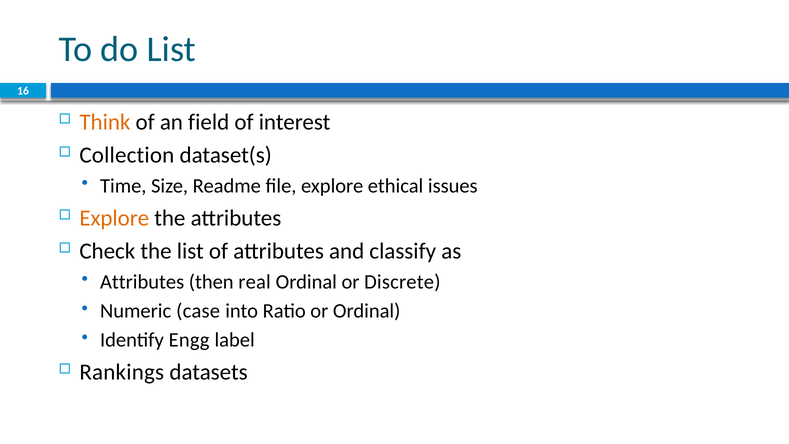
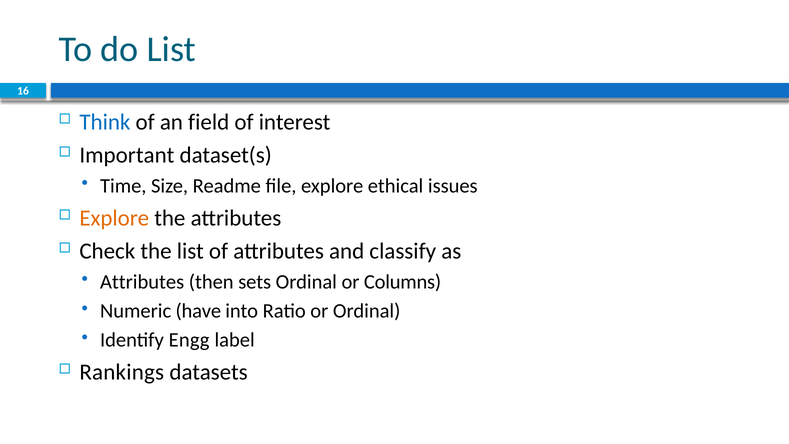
Think colour: orange -> blue (105, 122)
Collection: Collection -> Important (127, 155)
real: real -> sets (255, 282)
Discrete: Discrete -> Columns (403, 282)
case: case -> have (198, 311)
